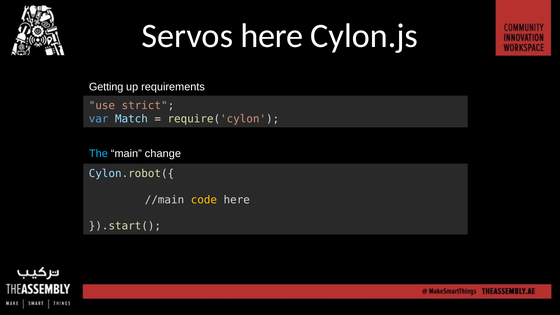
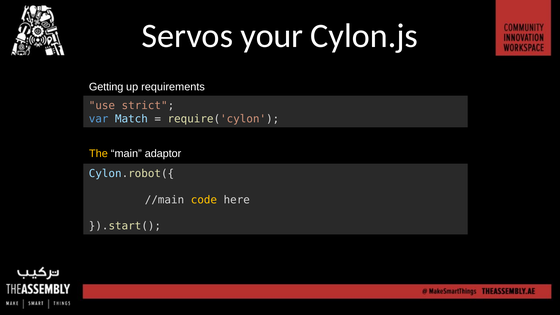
Servos here: here -> your (272, 36)
The colour: light blue -> yellow (98, 154)
change: change -> adaptor (163, 154)
